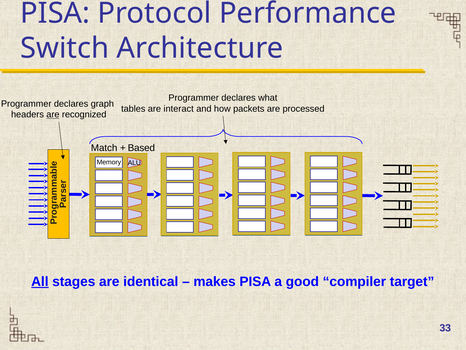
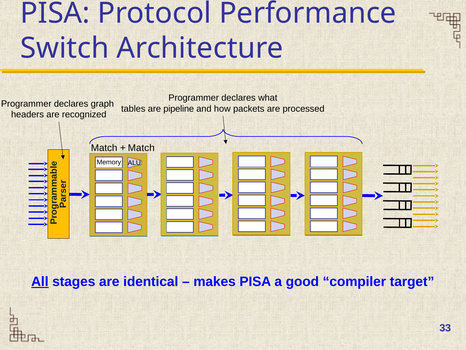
interact: interact -> pipeline (179, 109)
are underline: present -> none (53, 114)
Based: Based -> Match (141, 148)
